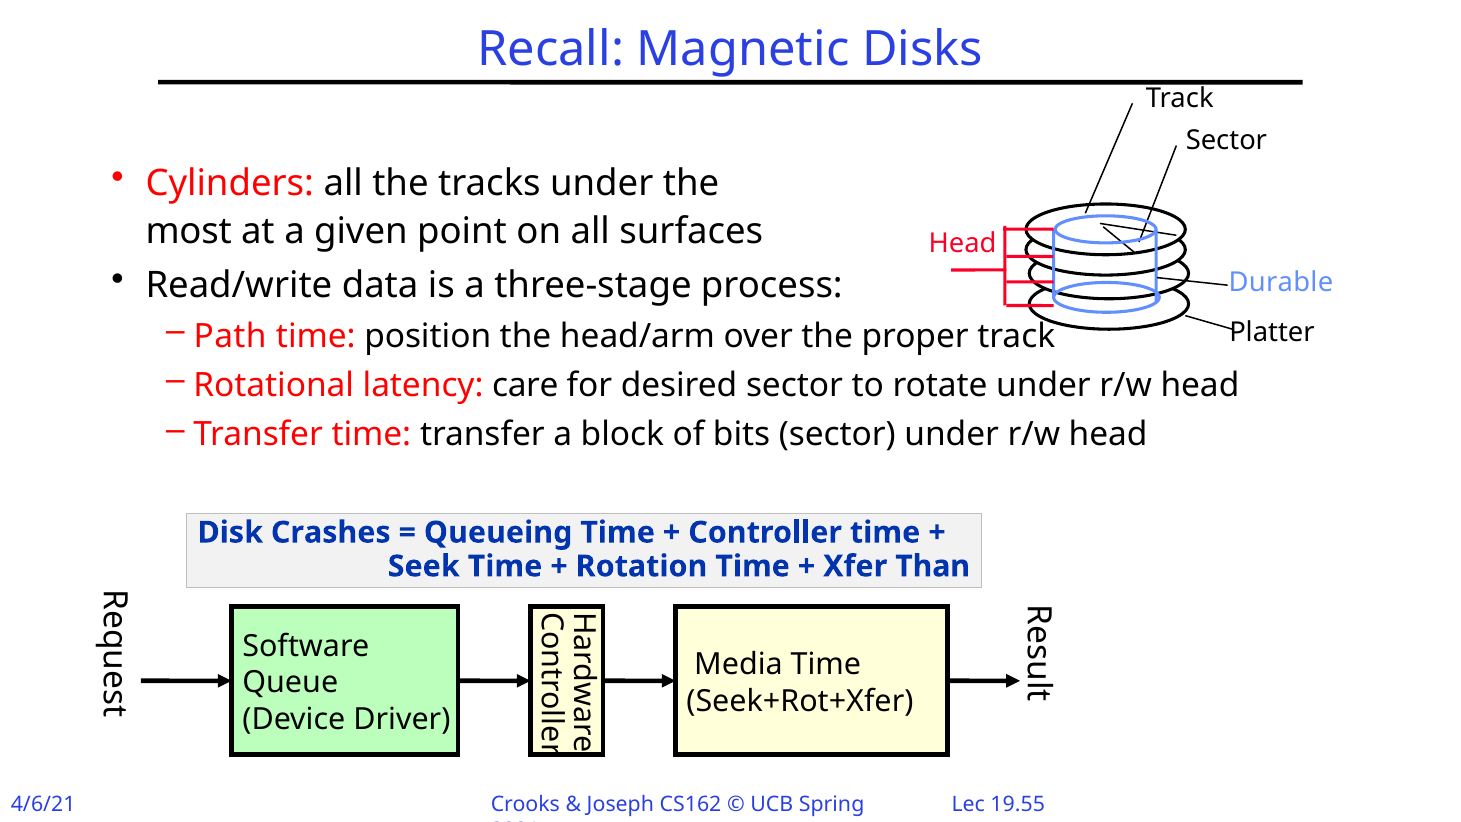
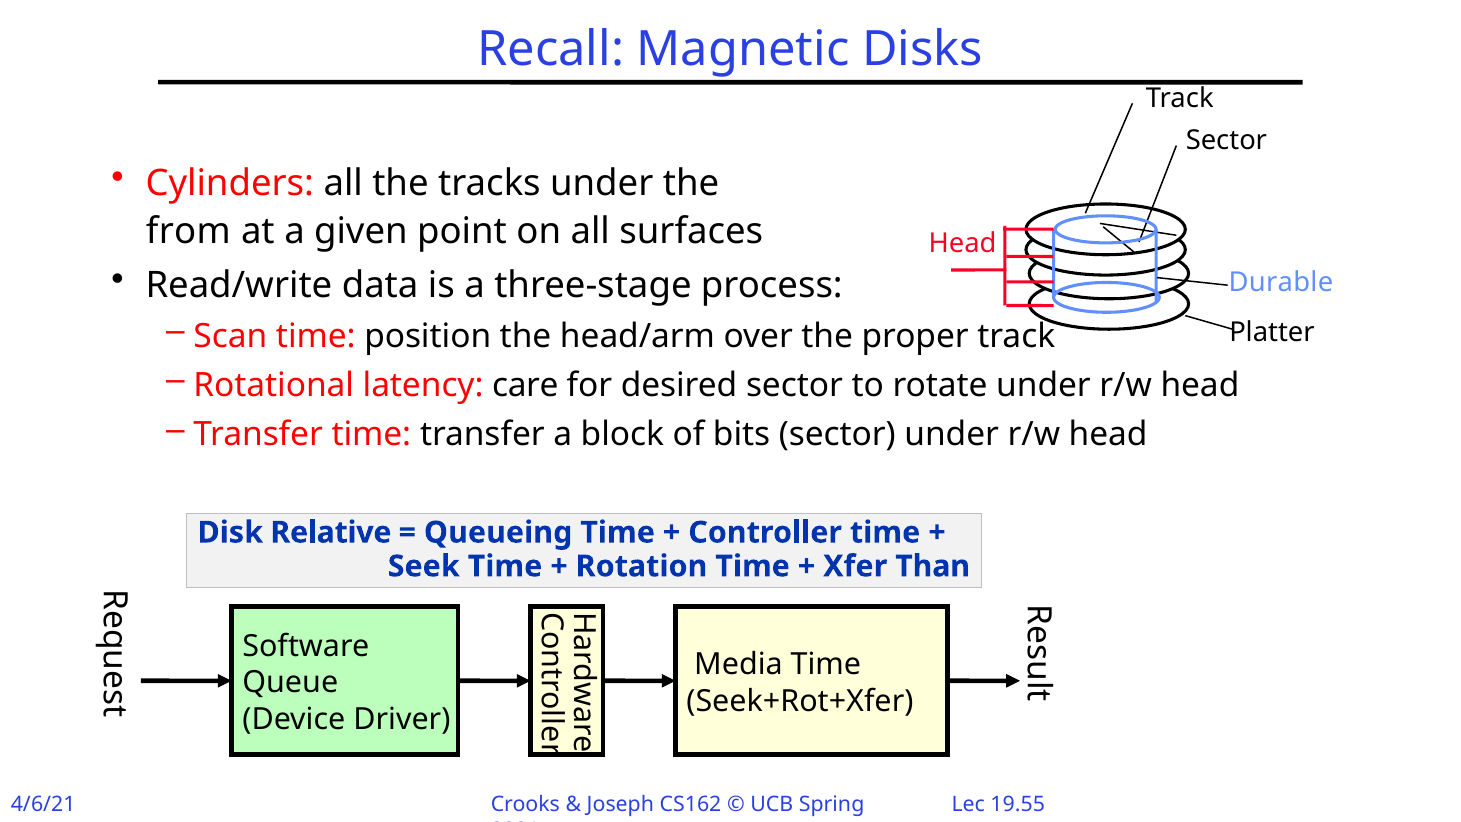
most: most -> from (188, 232)
Path: Path -> Scan (230, 336)
Crashes: Crashes -> Relative (331, 532)
